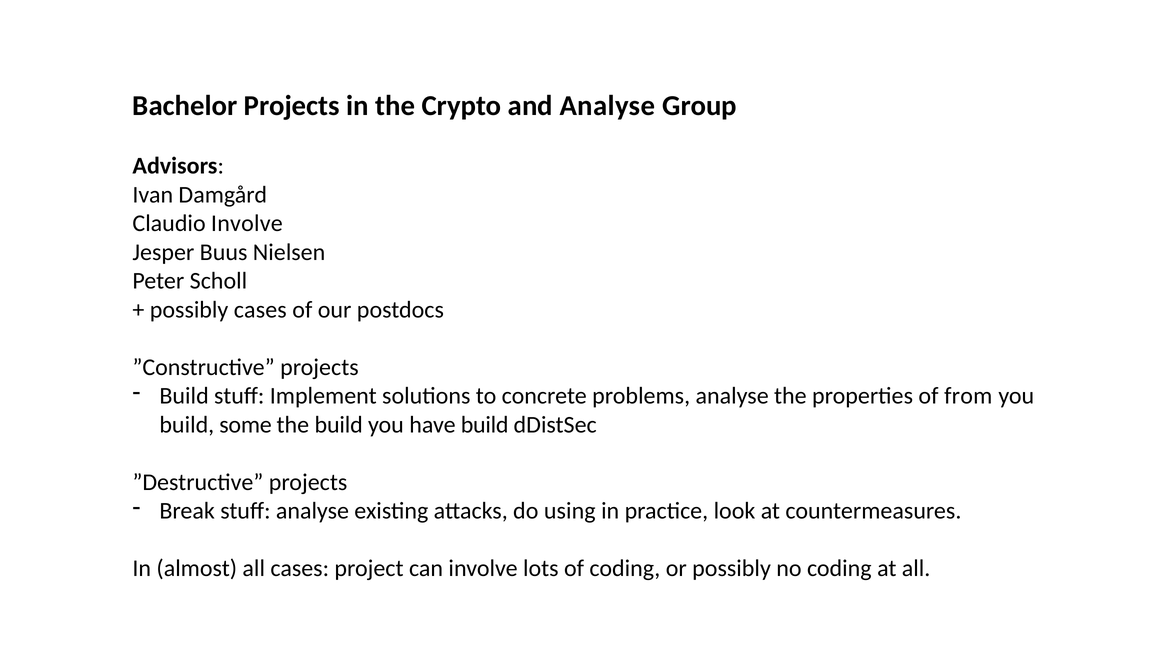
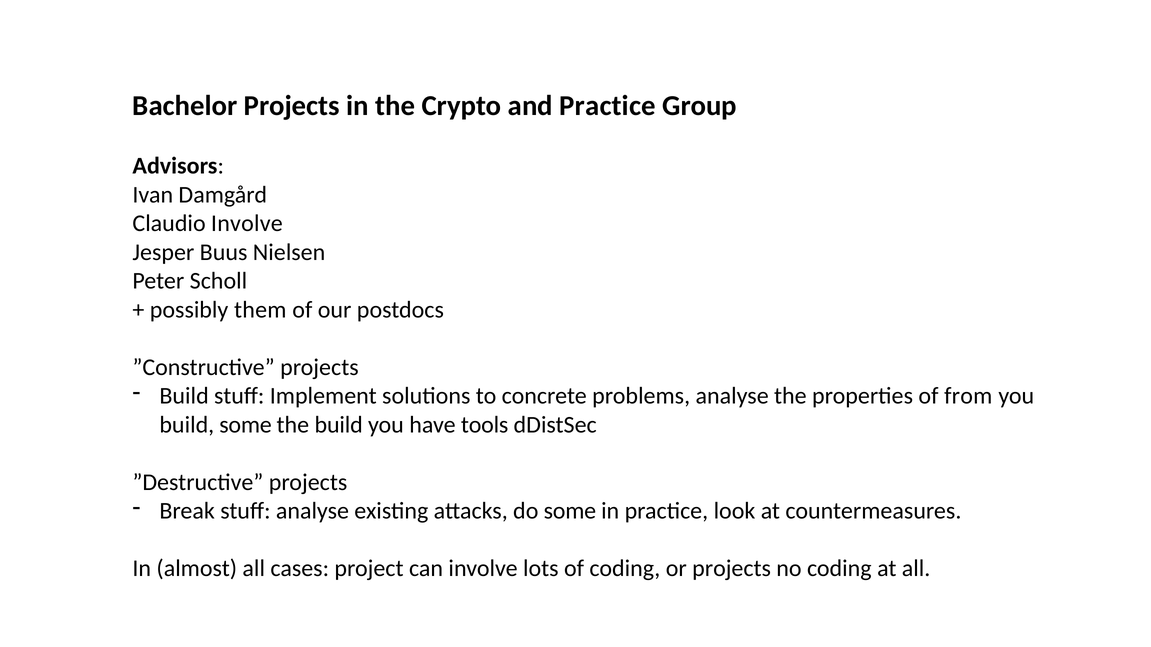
and Analyse: Analyse -> Practice (608, 106)
possibly cases: cases -> them (260, 310)
have build: build -> tools (485, 425)
do using: using -> some (570, 511)
or possibly: possibly -> projects (732, 569)
